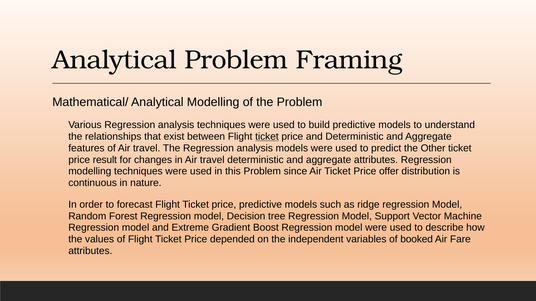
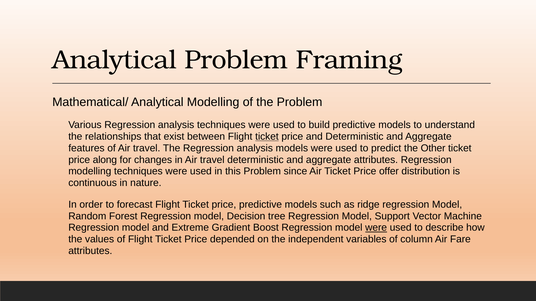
result: result -> along (105, 160)
were underline: none -> present (376, 228)
booked: booked -> column (417, 240)
